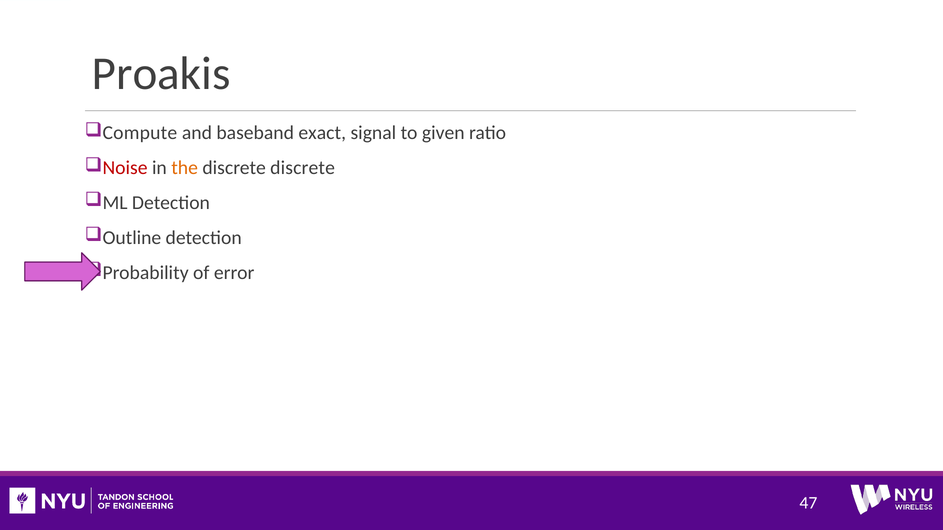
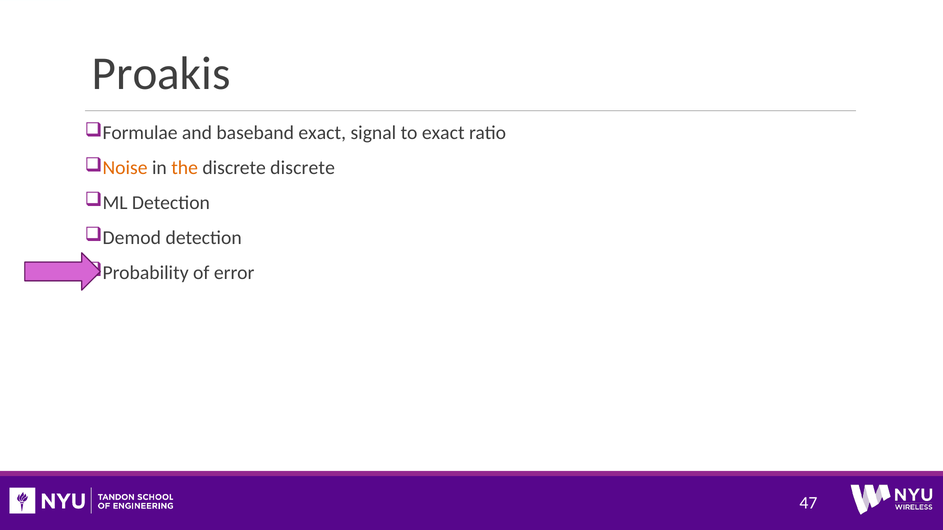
Compute: Compute -> Formulae (140, 133)
to given: given -> exact (443, 133)
Noise colour: red -> orange (125, 168)
Outline: Outline -> Demod (132, 238)
